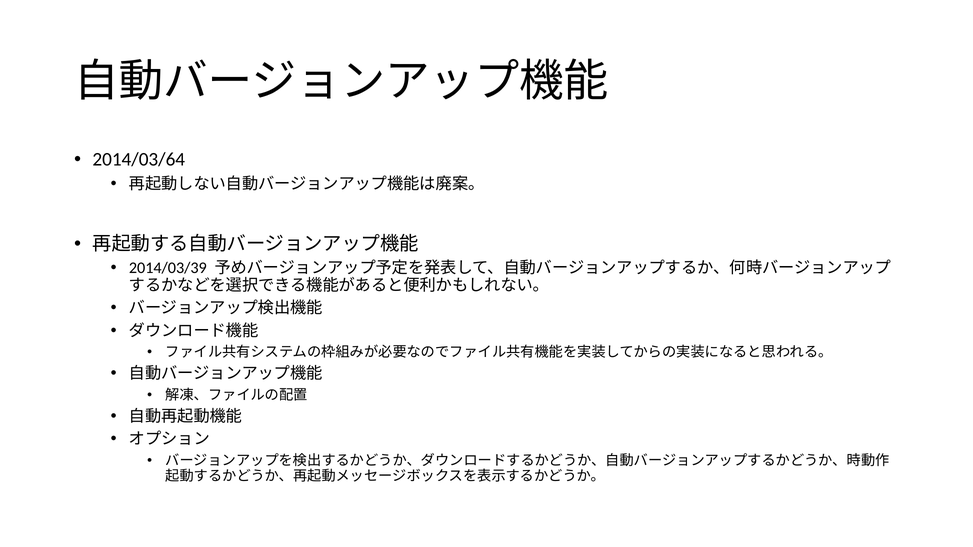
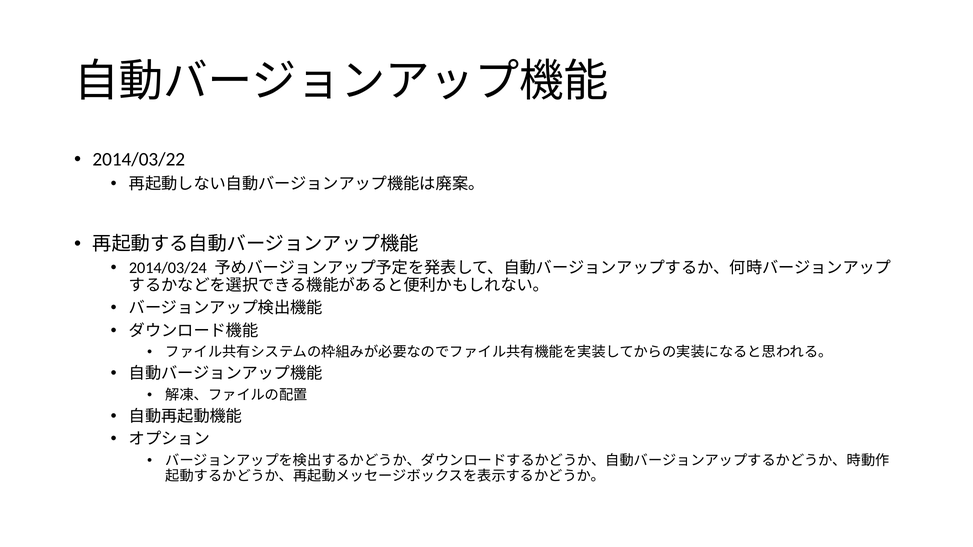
2014/03/64: 2014/03/64 -> 2014/03/22 (139, 160)
2014/03/39: 2014/03/39 -> 2014/03/24 (168, 268)
